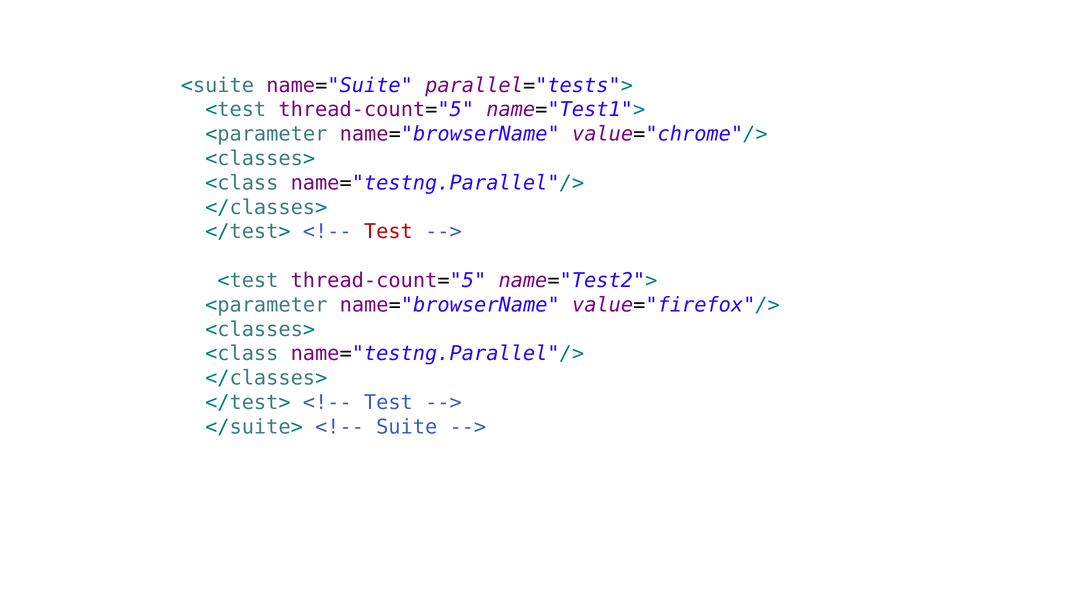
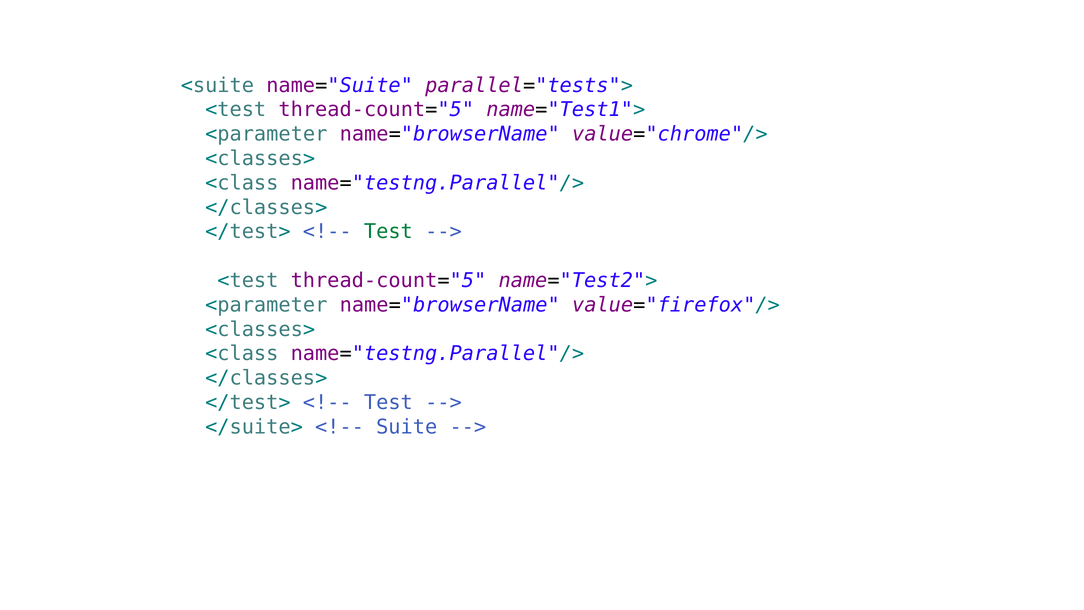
Test colour: red -> green (388, 232)
